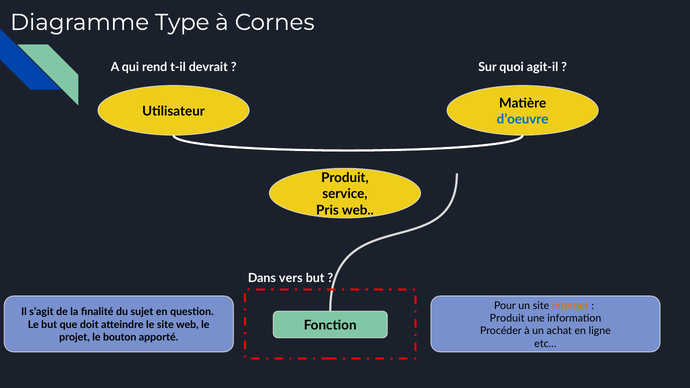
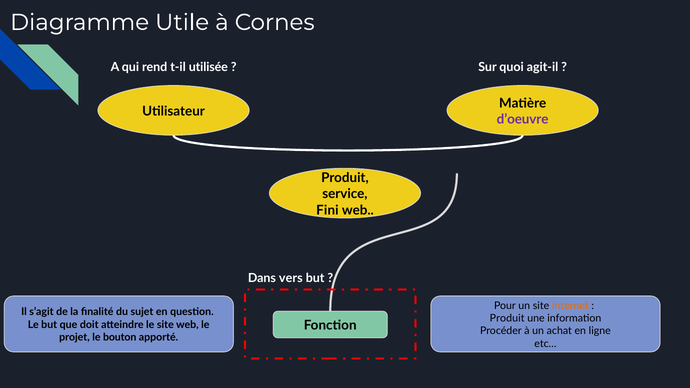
Type: Type -> Utile (182, 22)
devrait: devrait -> utilisée (208, 67)
d’oeuvre colour: blue -> purple (523, 119)
Pris: Pris -> Fini (327, 210)
